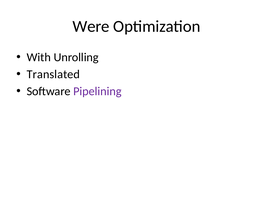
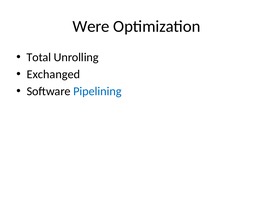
With: With -> Total (39, 57)
Translated: Translated -> Exchanged (53, 74)
Pipelining colour: purple -> blue (97, 91)
